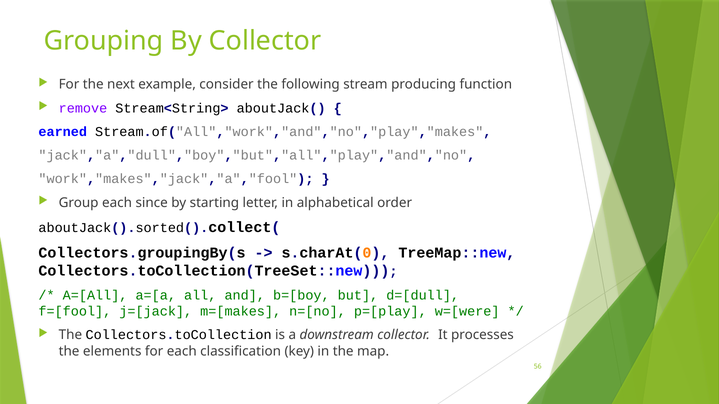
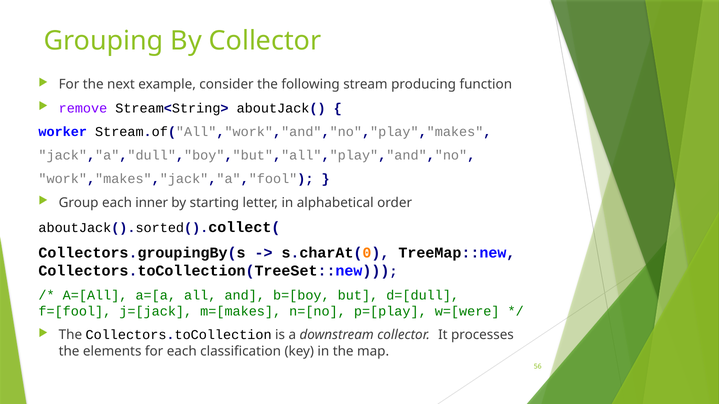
earned: earned -> worker (63, 132)
since: since -> inner (152, 203)
